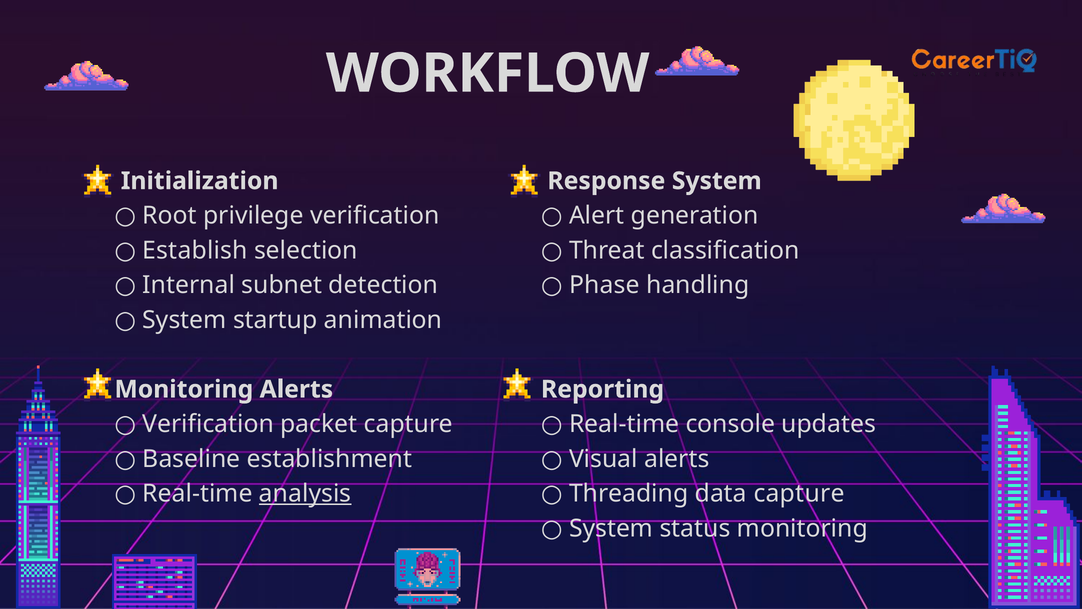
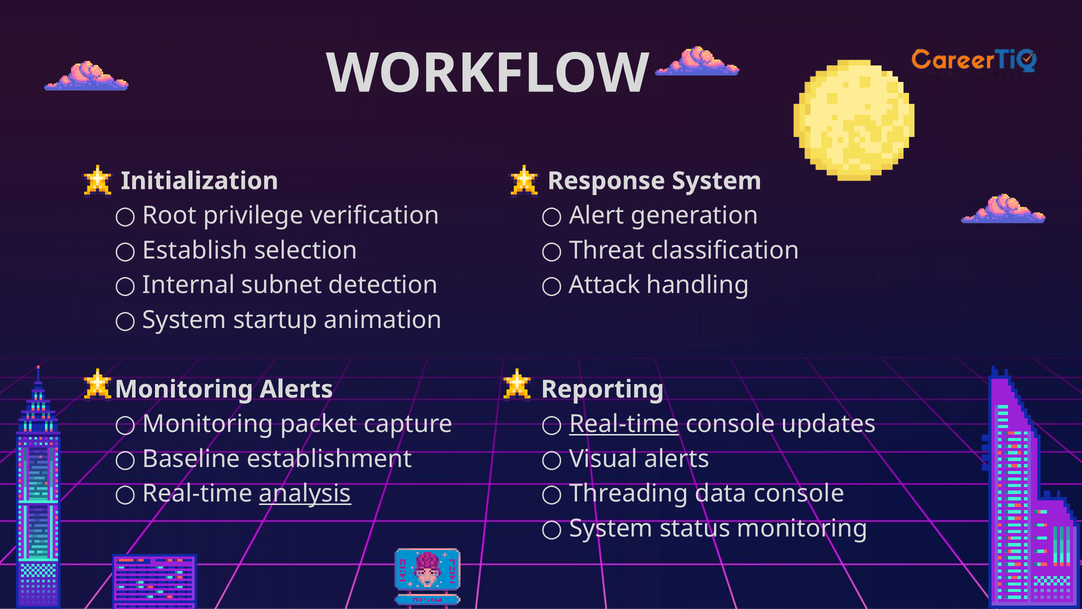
Phase: Phase -> Attack (605, 285)
Verification: Verification -> Monitoring (208, 424)
Real-time underline: none -> present (624, 424)
data capture: capture -> console (799, 493)
